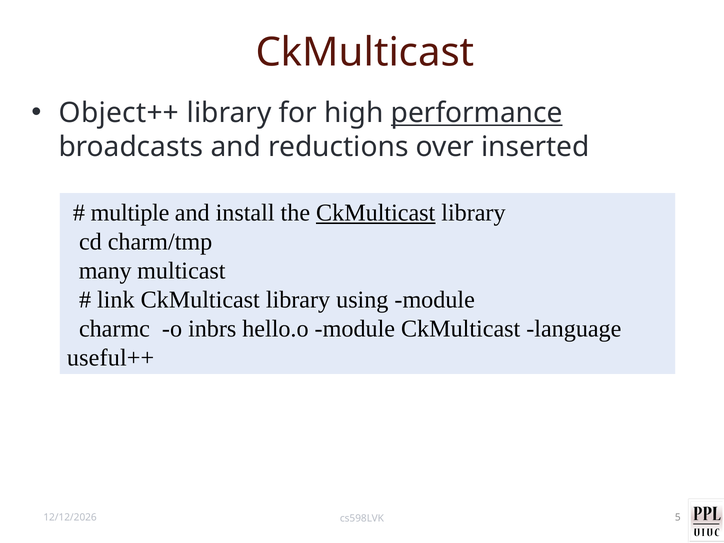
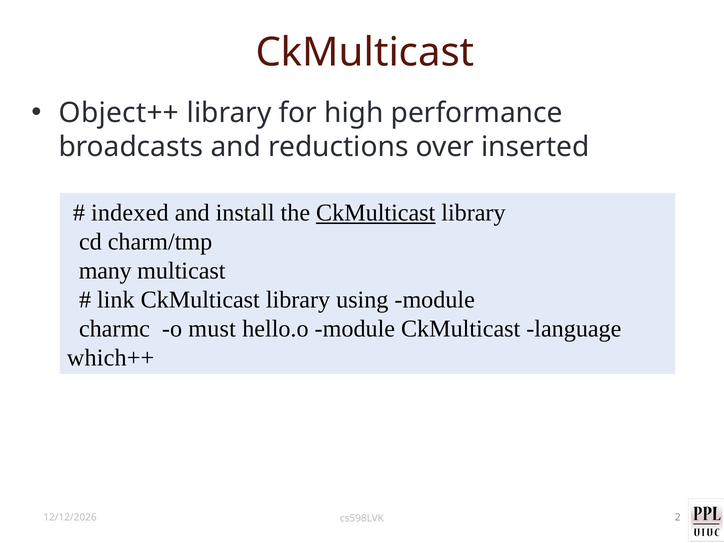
performance underline: present -> none (477, 113)
multiple: multiple -> indexed (130, 213)
inbrs: inbrs -> must (212, 329)
useful++: useful++ -> which++ (111, 358)
5: 5 -> 2 (678, 518)
